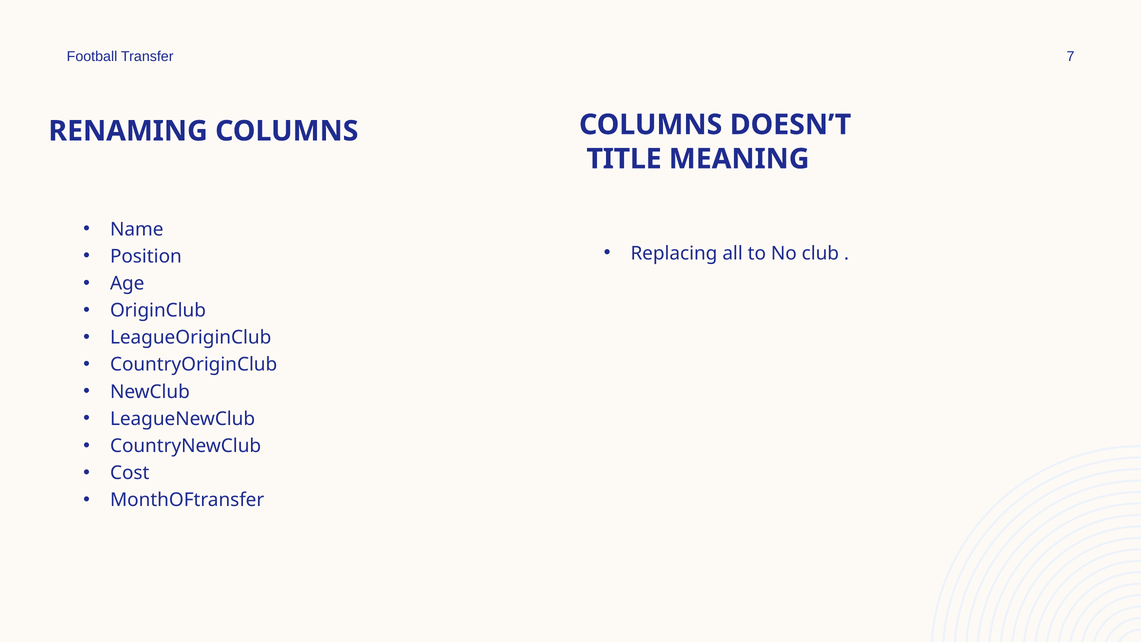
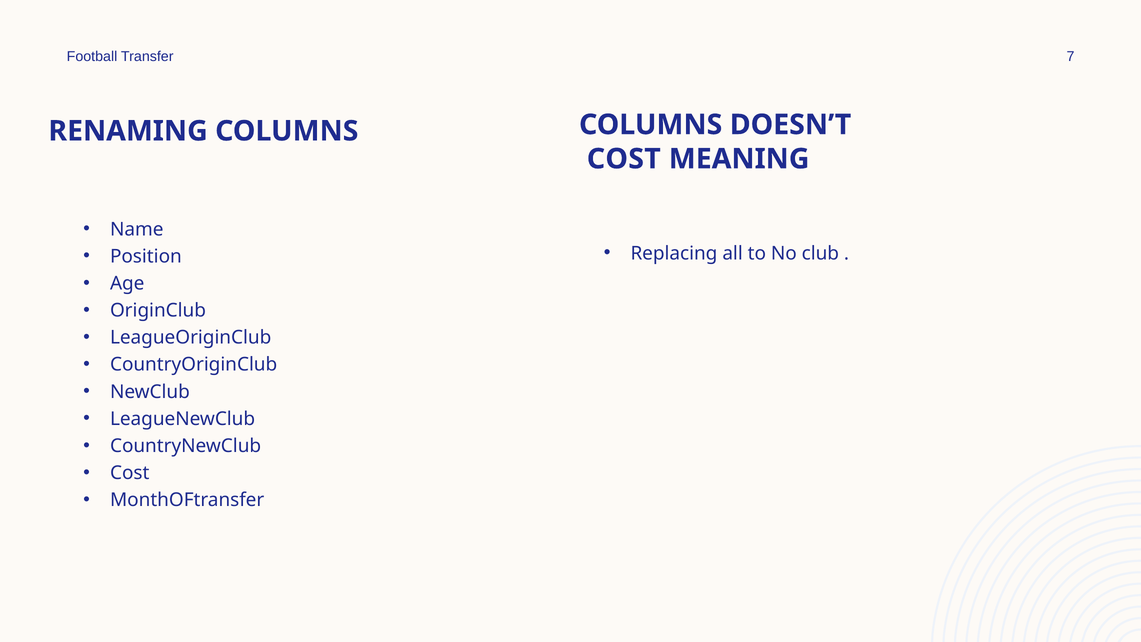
TITLE: TITLE -> COST (624, 159)
